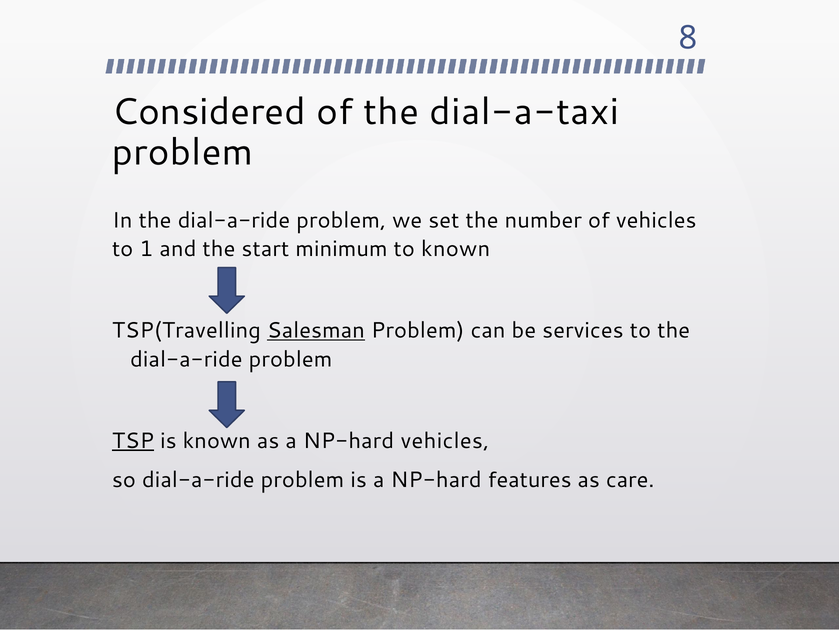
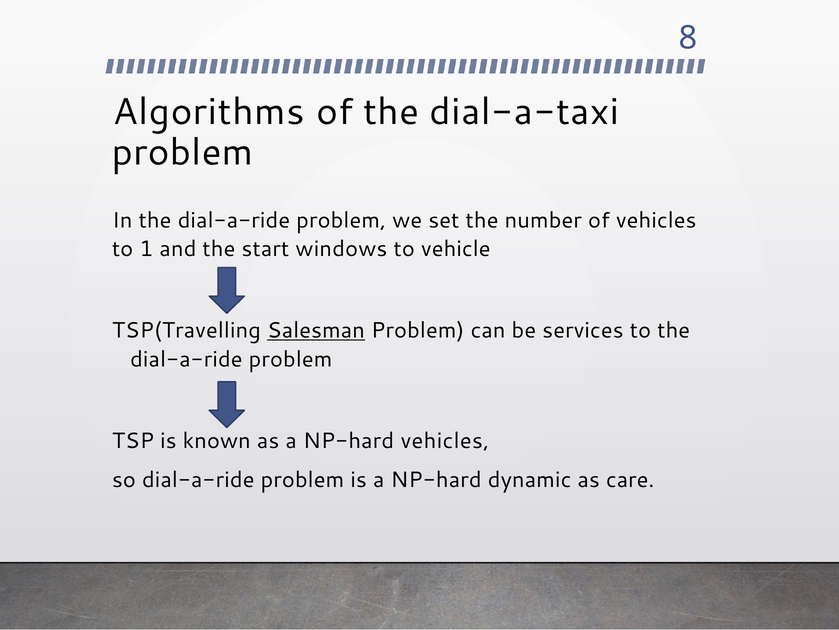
Considered: Considered -> Algorithms (209, 112)
minimum: minimum -> windows (341, 249)
to known: known -> vehicle (456, 249)
TSP underline: present -> none (133, 440)
features: features -> dynamic (530, 479)
